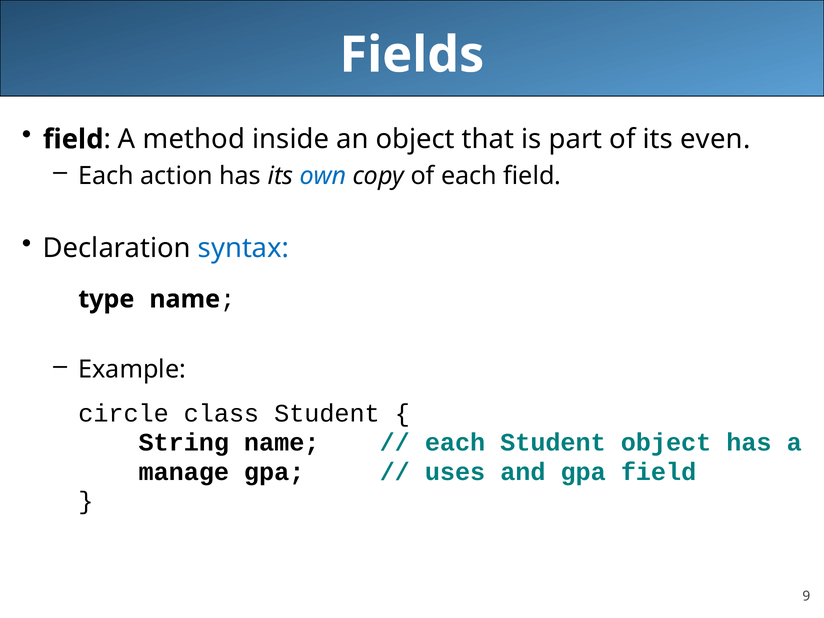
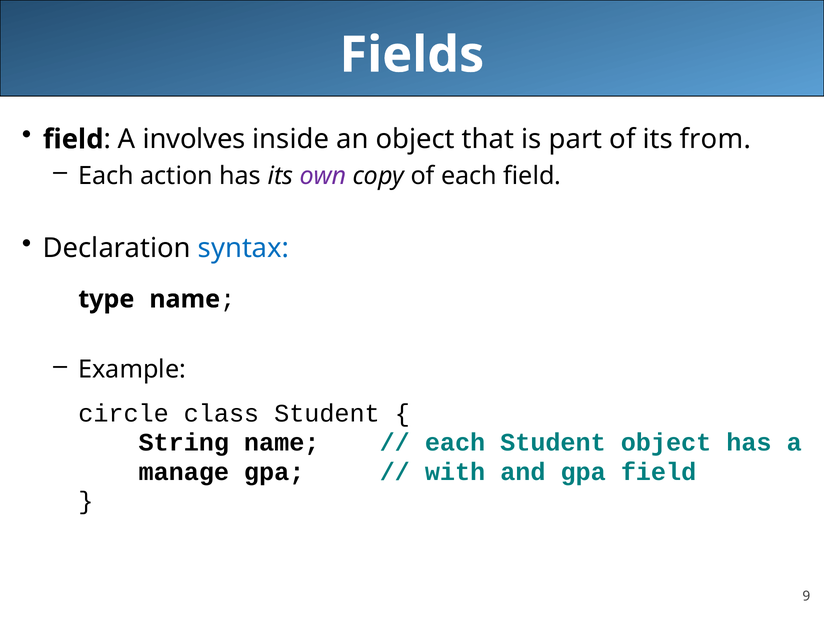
method: method -> involves (194, 139)
even: even -> from (715, 139)
own colour: blue -> purple (323, 176)
uses: uses -> with (455, 472)
